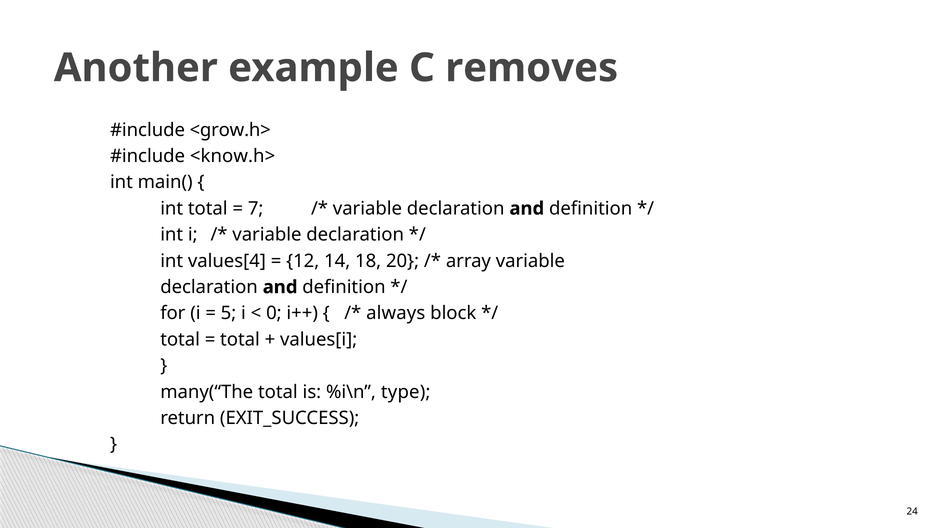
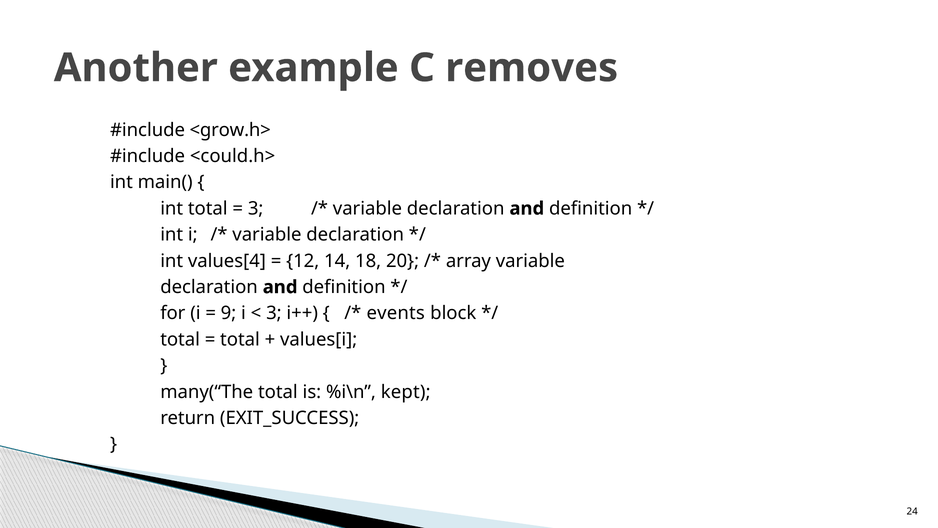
<know.h>: <know.h> -> <could.h> (233, 156)
7: 7 -> 3 (256, 208)
5: 5 -> 9 (229, 313)
0: 0 -> 3 (274, 313)
always: always -> events (396, 313)
type: type -> kept (406, 392)
